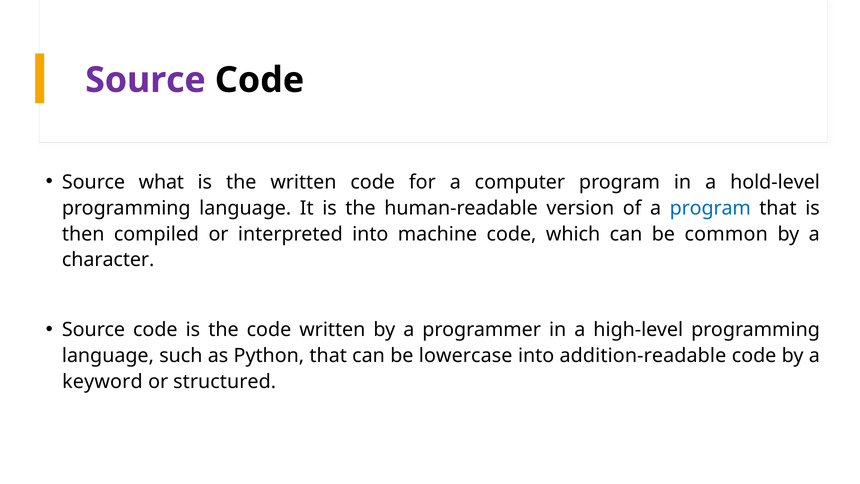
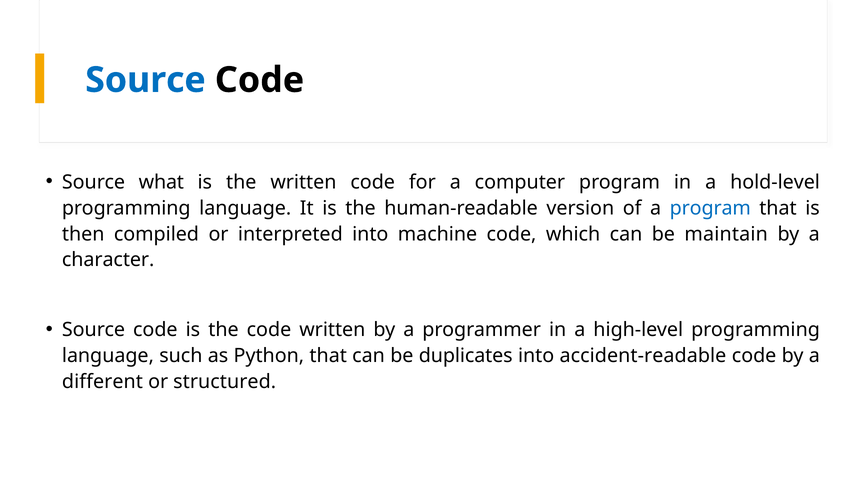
Source colour: purple -> blue (145, 80)
common: common -> maintain (726, 234)
lowercase: lowercase -> duplicates (466, 356)
addition-readable: addition-readable -> accident-readable (643, 356)
keyword: keyword -> different (102, 382)
